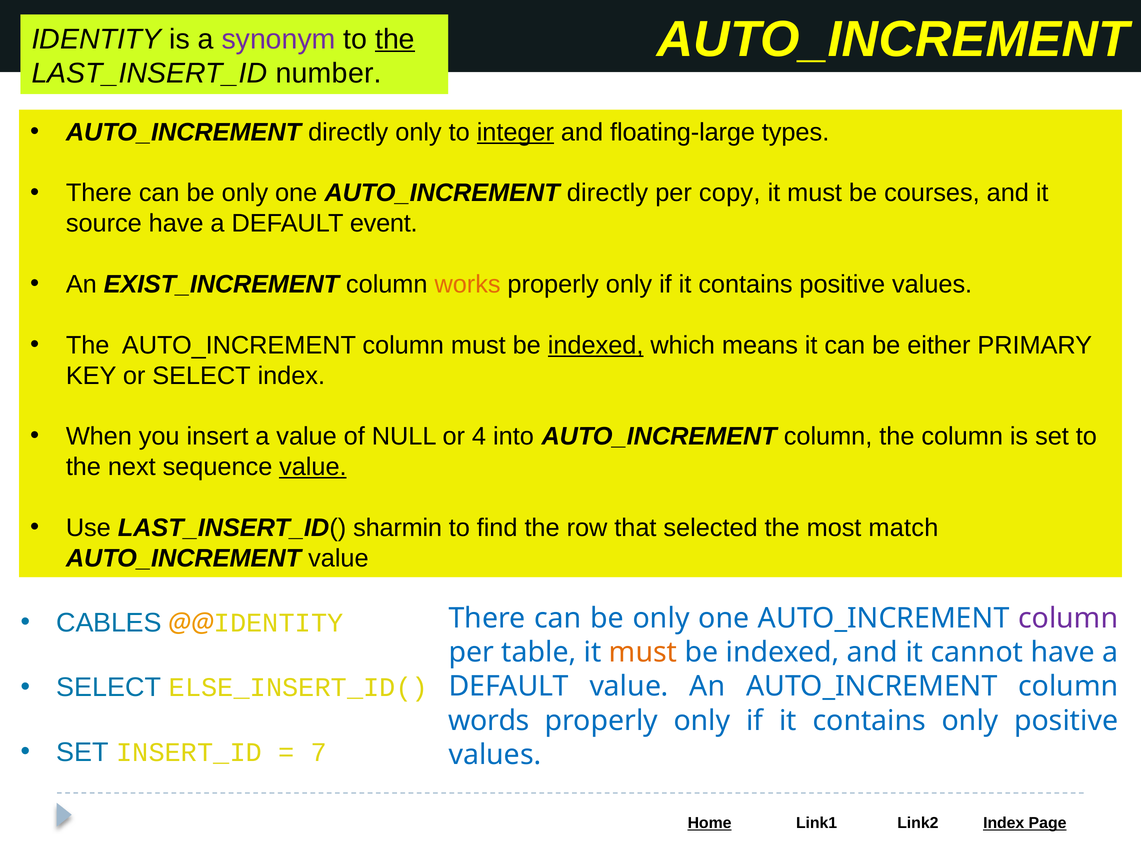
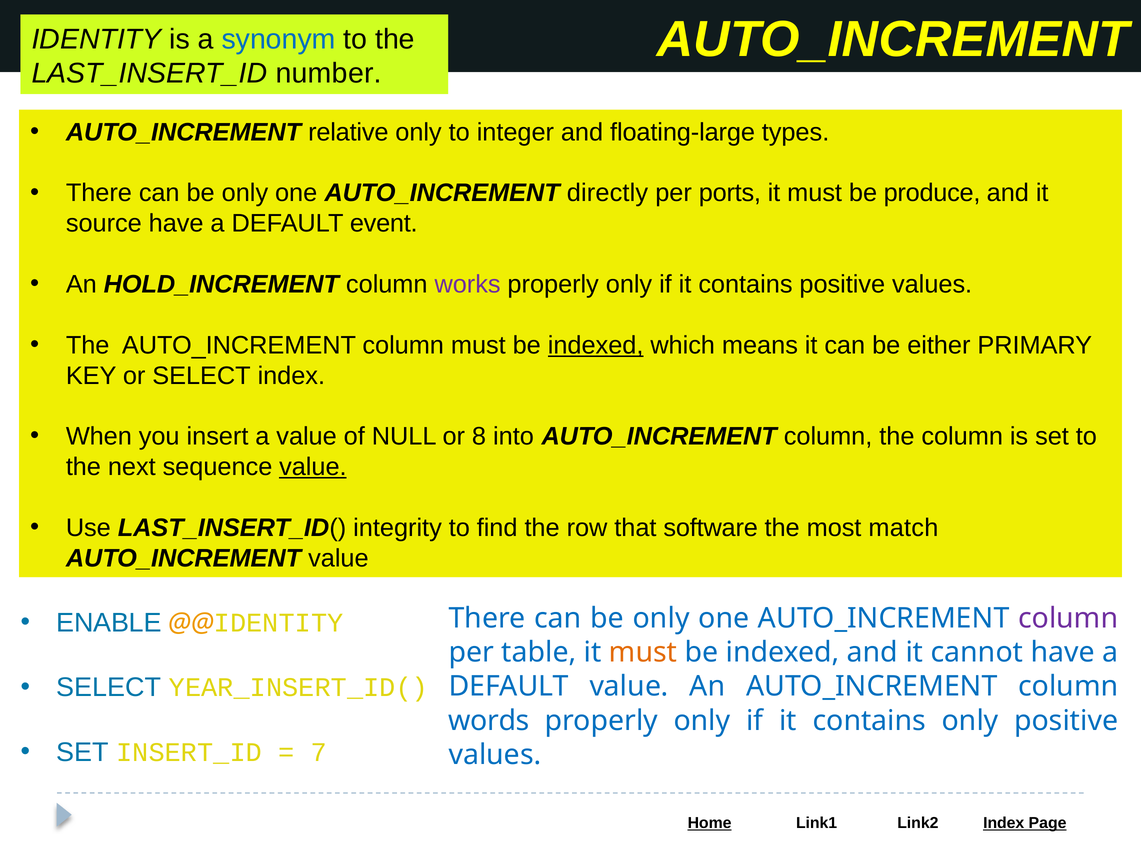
synonym colour: purple -> blue (279, 39)
the underline: present -> none (395, 39)
directly: directly -> relative (348, 132)
integer underline: present -> none (515, 132)
copy: copy -> ports (730, 193)
courses: courses -> produce (932, 193)
EXIST_INCREMENT: EXIST_INCREMENT -> HOLD_INCREMENT (221, 284)
works colour: orange -> purple (468, 284)
4: 4 -> 8 (479, 436)
sharmin: sharmin -> integrity (398, 528)
selected: selected -> software (711, 528)
CABLES: CABLES -> ENABLE (109, 623)
ELSE_INSERT_ID(: ELSE_INSERT_ID( -> YEAR_INSERT_ID( (298, 687)
